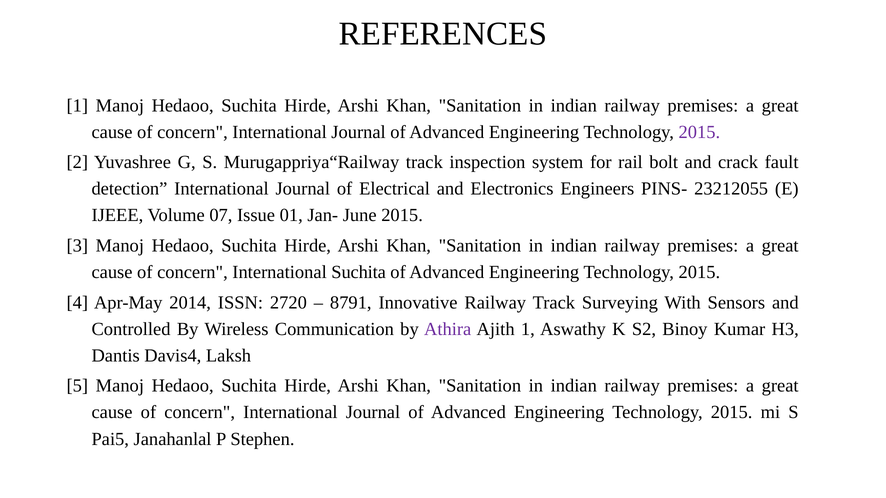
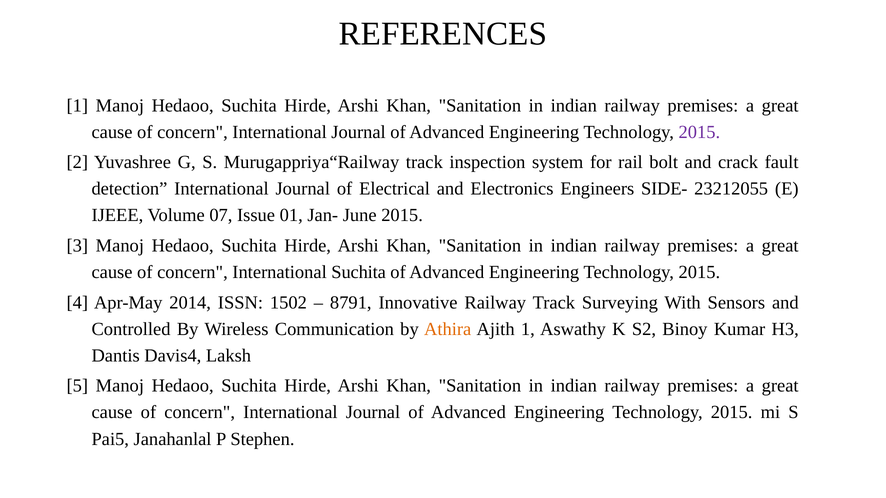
PINS-: PINS- -> SIDE- (664, 189)
2720: 2720 -> 1502 (288, 303)
Athira colour: purple -> orange (448, 329)
